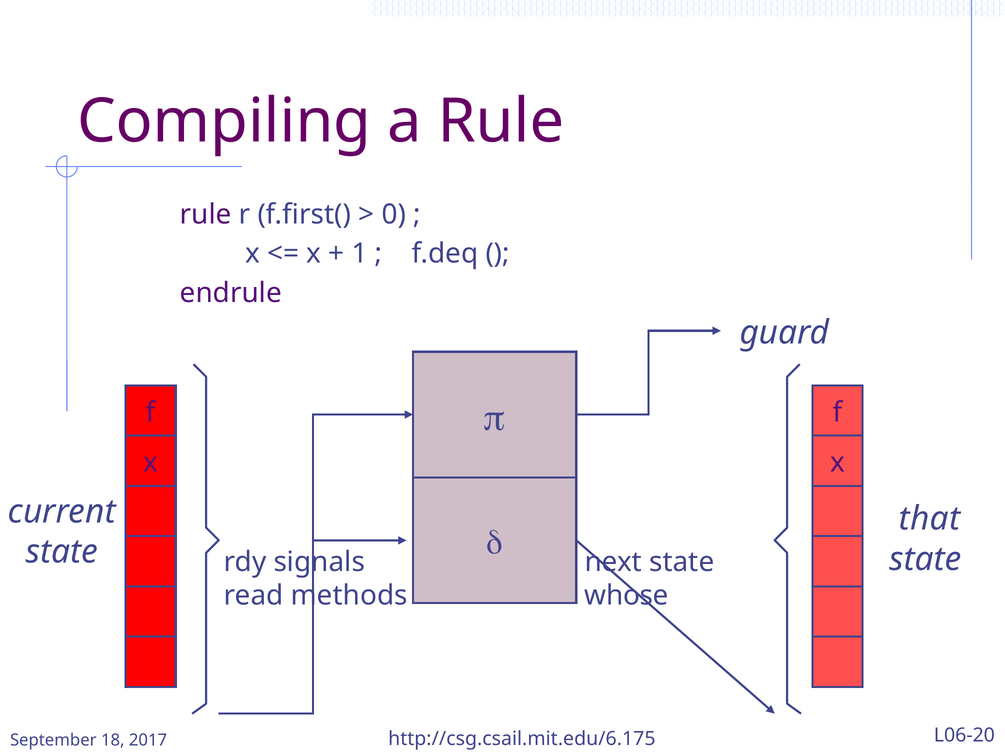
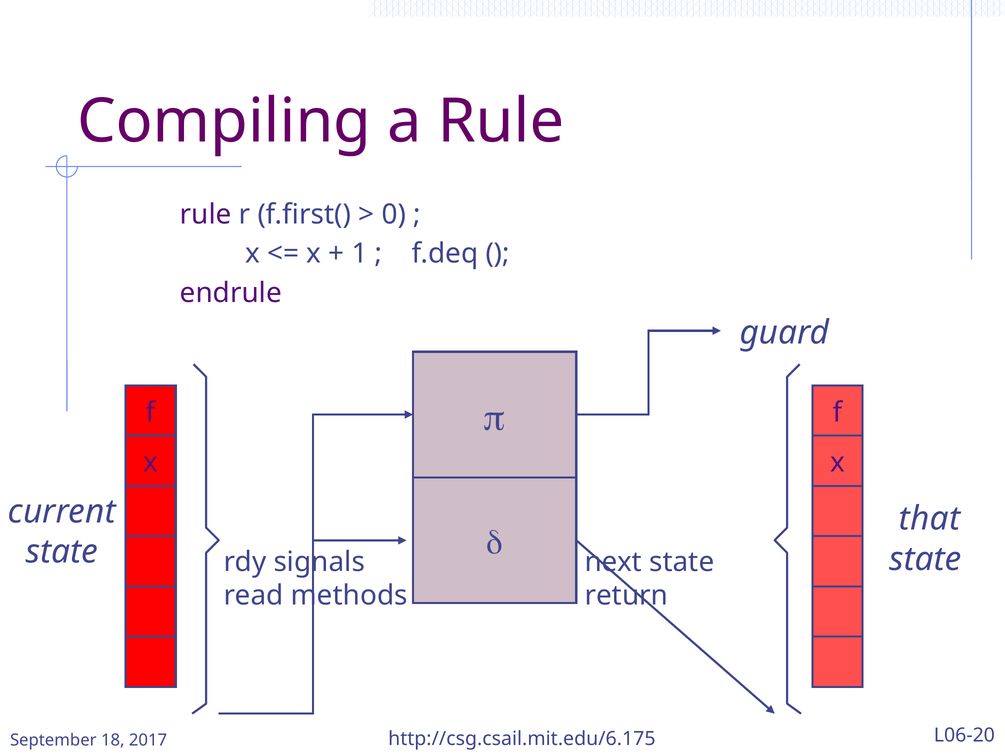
whose: whose -> return (626, 595)
